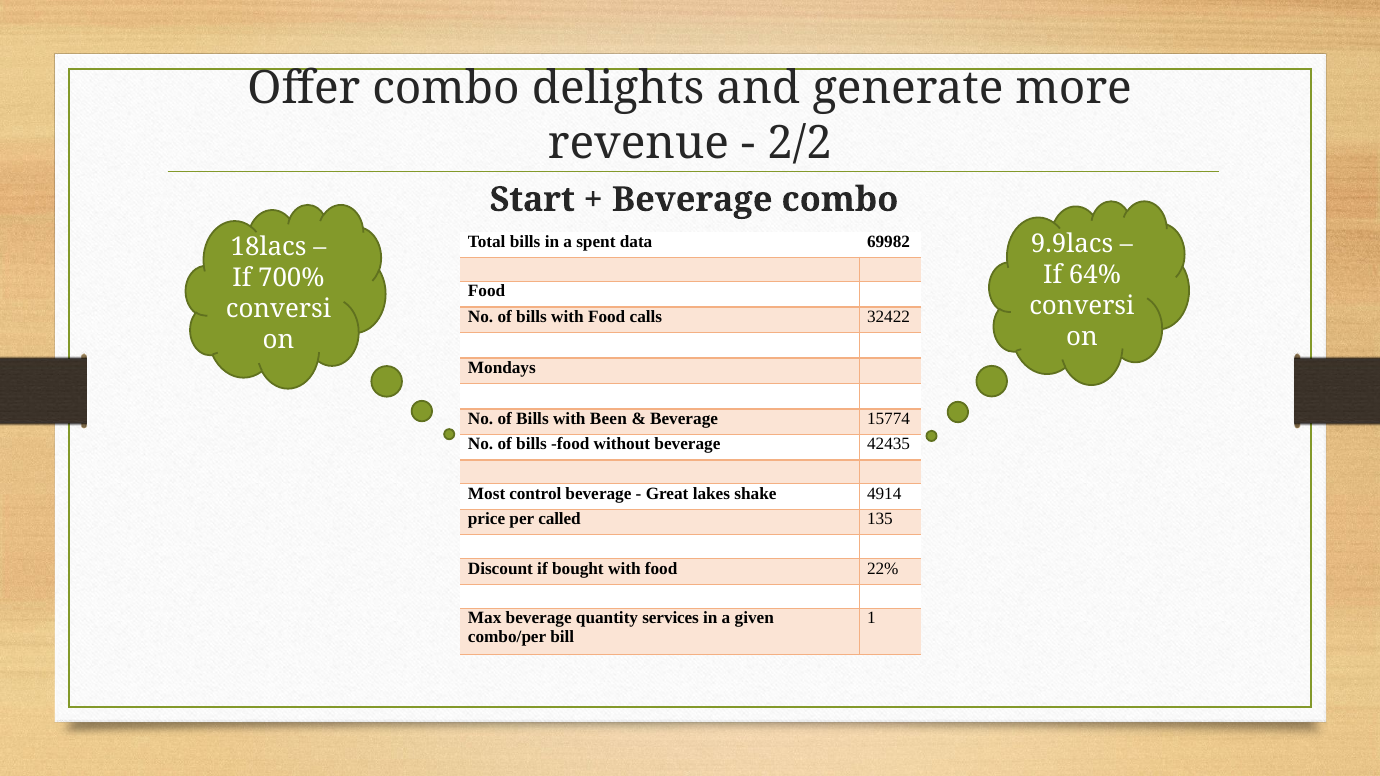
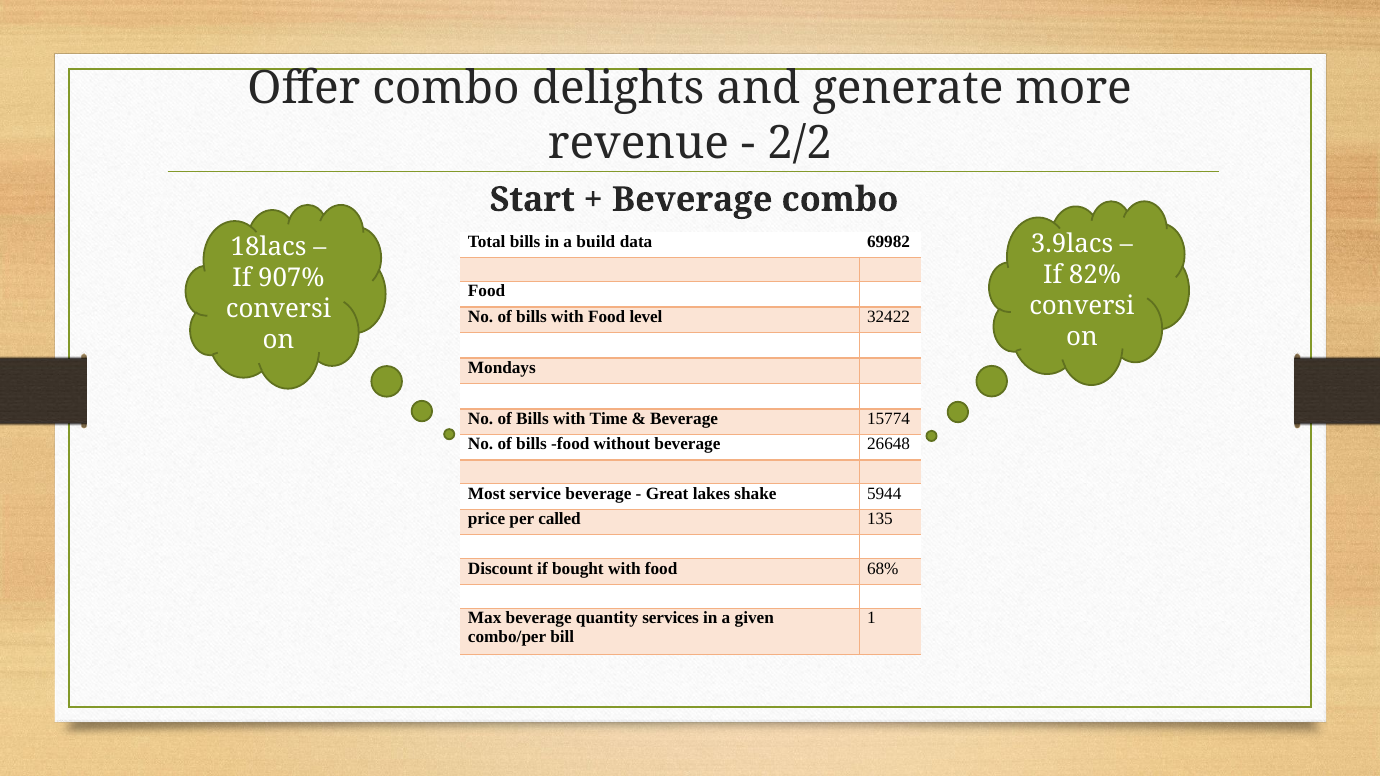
spent: spent -> build (596, 242)
9.9lacs: 9.9lacs -> 3.9lacs (1072, 244)
64%: 64% -> 82% (1095, 275)
700%: 700% -> 907% (291, 278)
calls: calls -> level (646, 317)
Been: Been -> Time (609, 419)
42435: 42435 -> 26648 (889, 444)
control: control -> service (535, 494)
4914: 4914 -> 5944 (884, 494)
22%: 22% -> 68% (883, 569)
